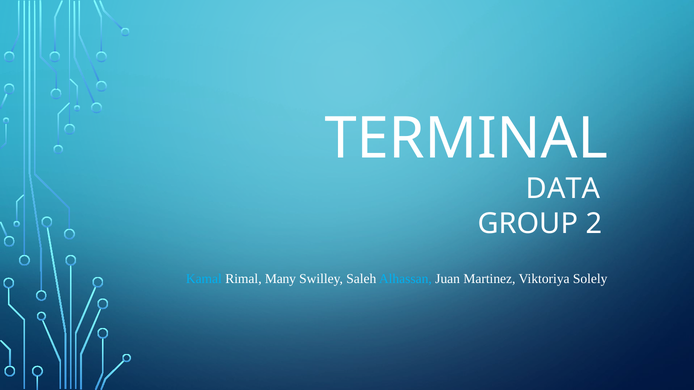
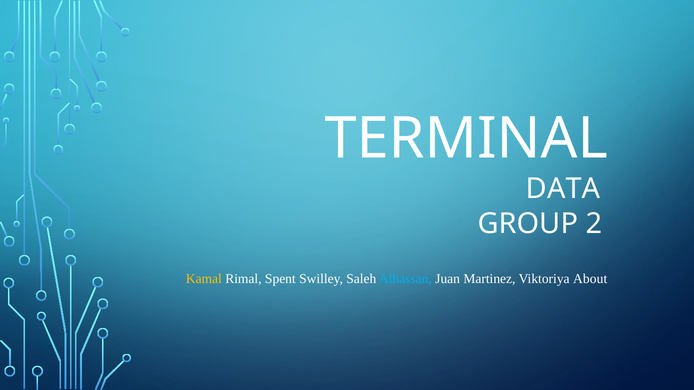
Kamal colour: light blue -> yellow (204, 279)
Many: Many -> Spent (280, 279)
Solely: Solely -> About (590, 279)
